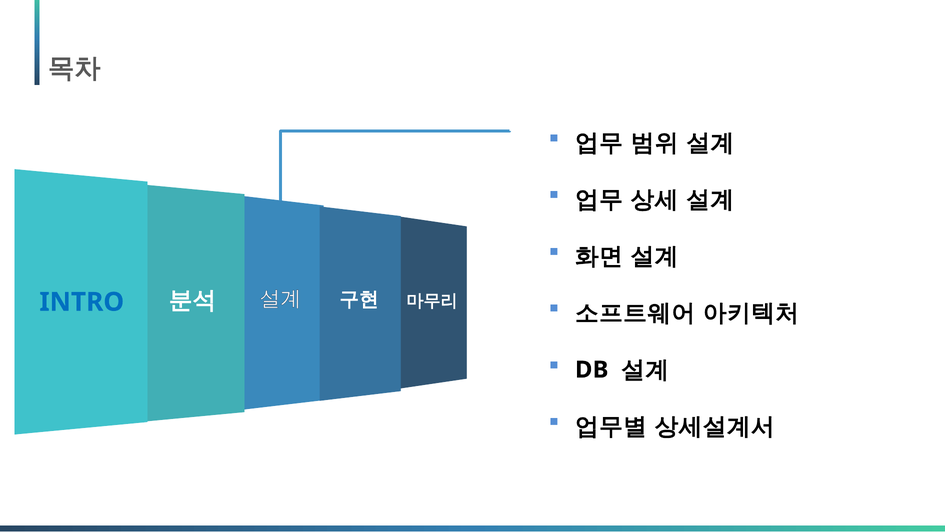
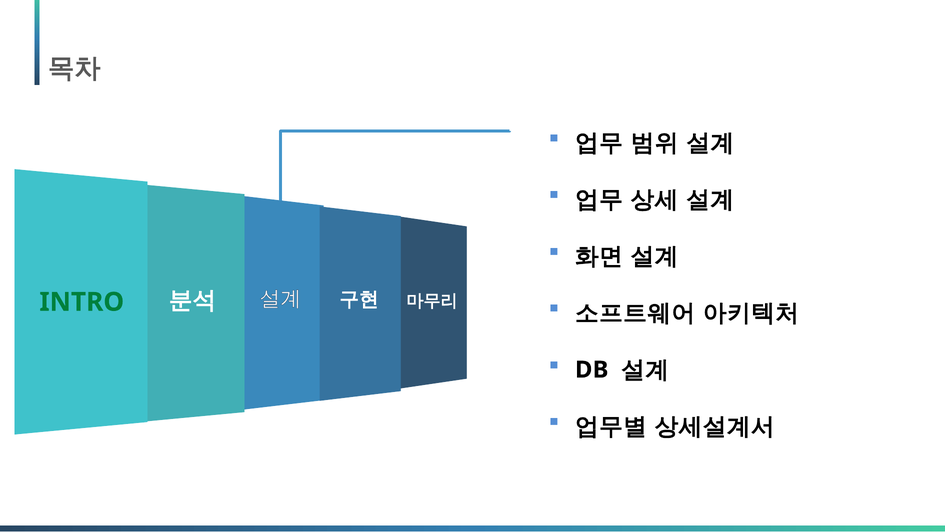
INTRO colour: blue -> green (82, 302)
